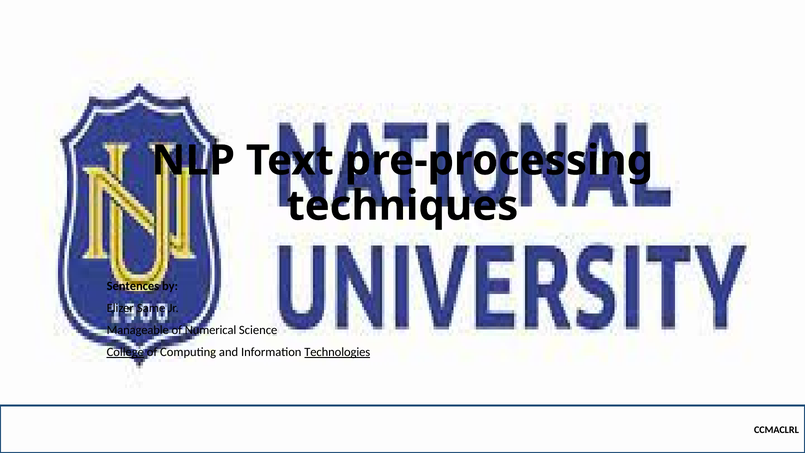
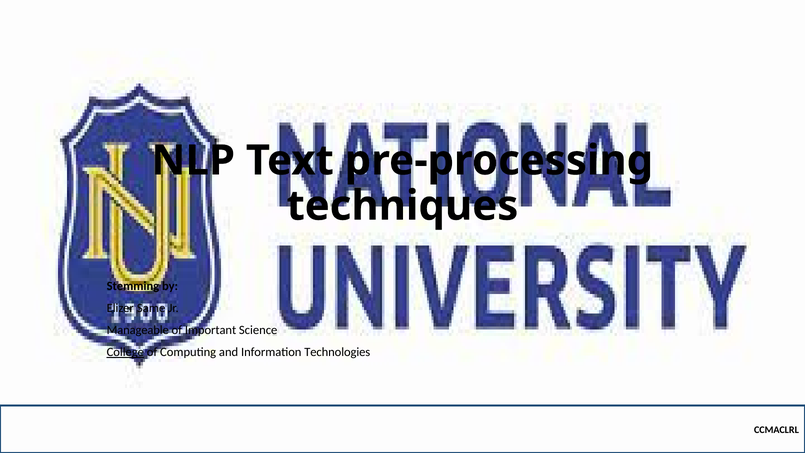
Sentences: Sentences -> Stemming (133, 286)
Numerical: Numerical -> Important (211, 330)
Technologies underline: present -> none (337, 352)
